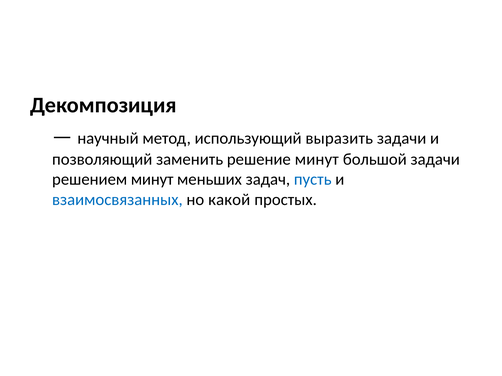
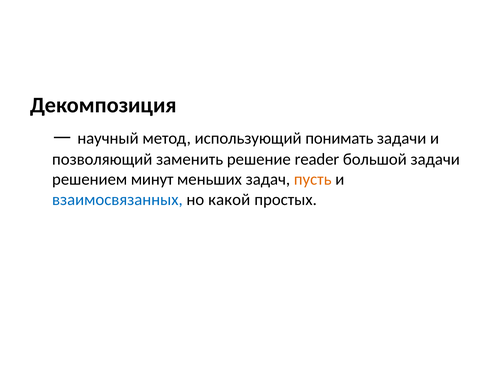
выразить: выразить -> понимать (339, 138)
решение минут: минут -> reader (317, 160)
пусть colour: blue -> orange (313, 180)
